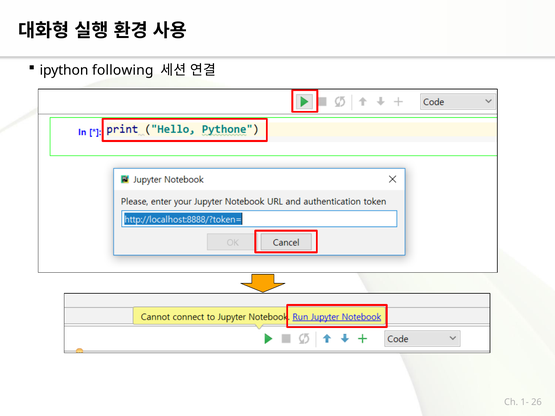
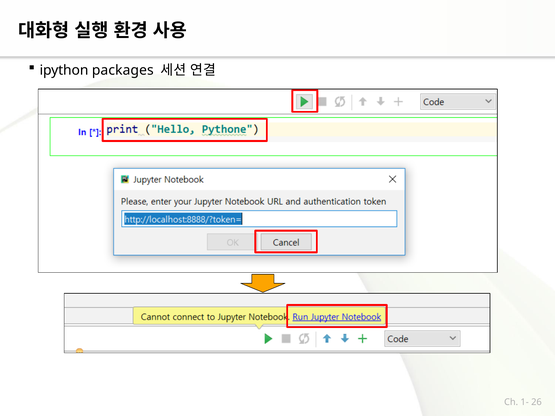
following: following -> packages (123, 70)
